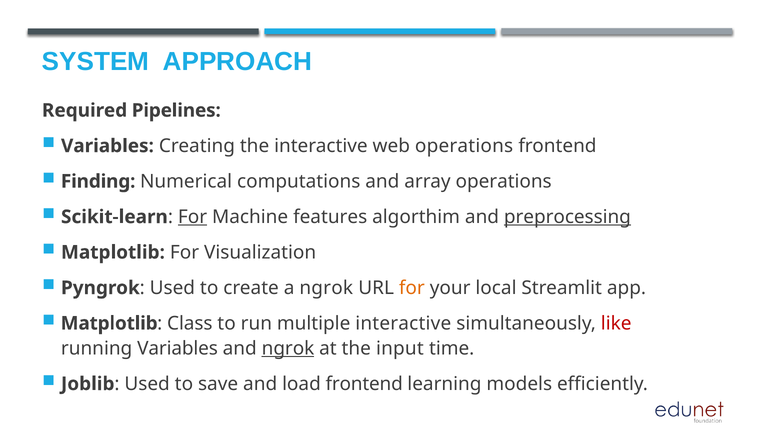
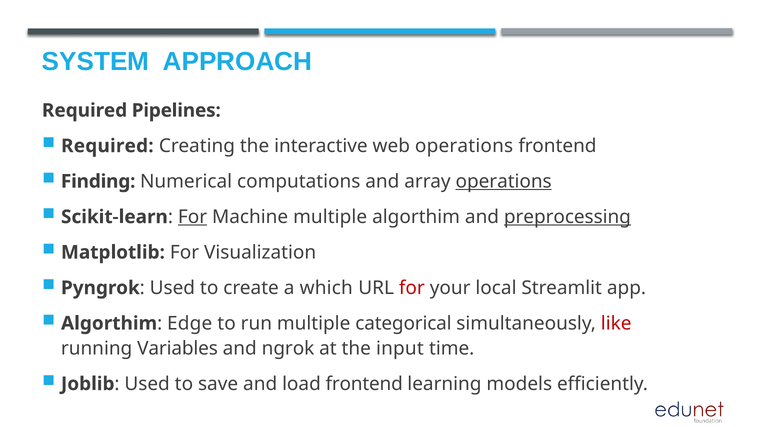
Variables: Variables -> Required (107, 146)
operations underline: none -> present (504, 182)
Machine features: features -> multiple (330, 217)
a ngrok: ngrok -> which (326, 288)
for colour: orange -> red (412, 288)
Matplotlib: Matplotlib -> Algorthim (109, 324)
Class: Class -> Edge (190, 324)
multiple interactive: interactive -> categorical (403, 324)
ngrok underline: present -> none (288, 349)
